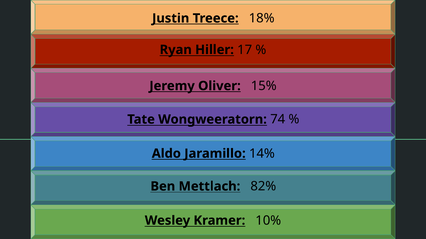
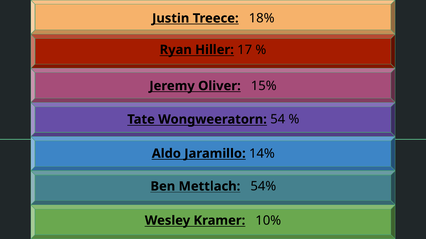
74: 74 -> 54 (278, 120)
82%: 82% -> 54% (263, 187)
